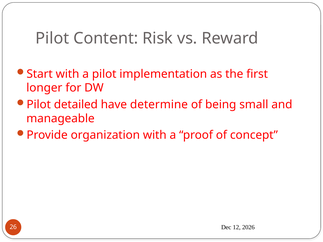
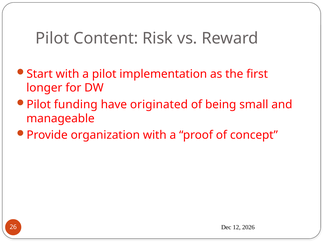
detailed: detailed -> funding (76, 105)
determine: determine -> originated (159, 105)
